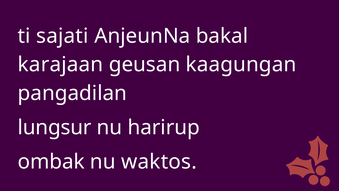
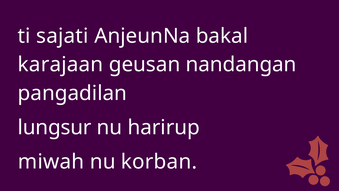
kaagungan: kaagungan -> nandangan (241, 65)
ombak: ombak -> miwah (51, 162)
waktos: waktos -> korban (159, 162)
